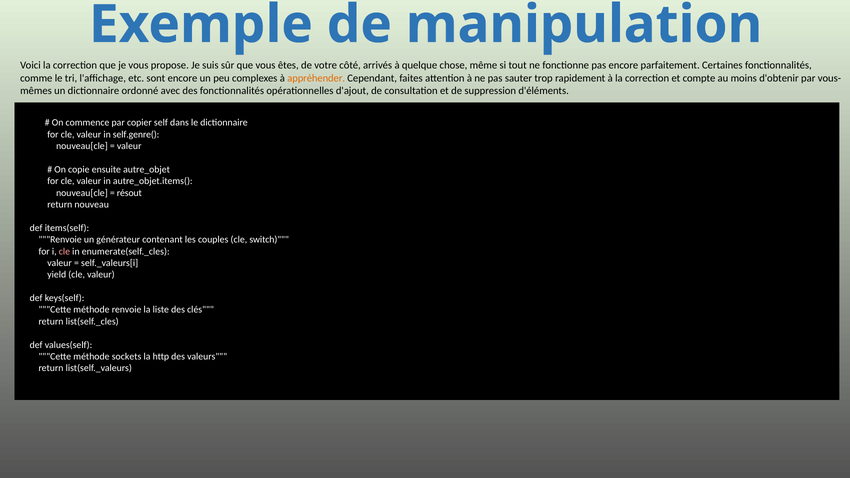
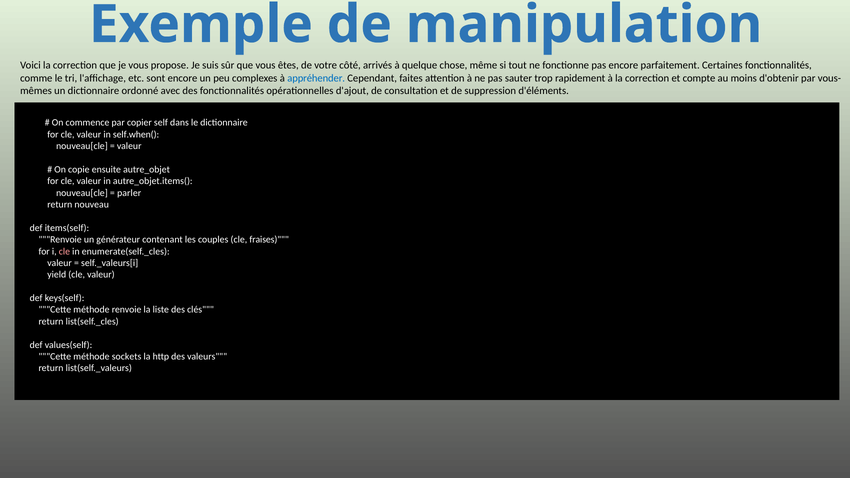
appréhender colour: orange -> blue (316, 78)
self.genre(: self.genre( -> self.when( (136, 134)
résout: résout -> parler (129, 193)
switch: switch -> fraises (269, 240)
